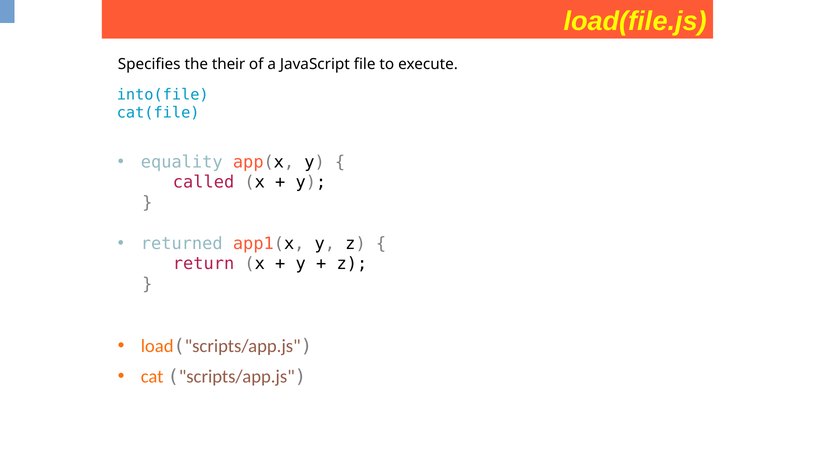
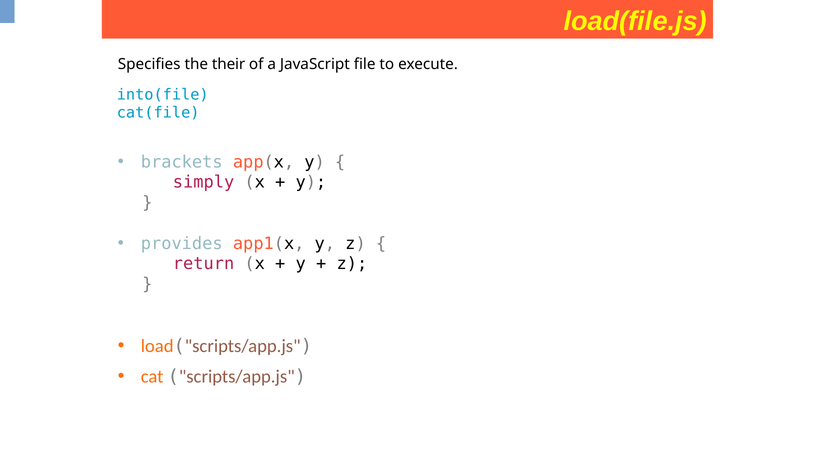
equality: equality -> brackets (182, 162)
called: called -> simply (204, 182)
returned: returned -> provides (182, 244)
